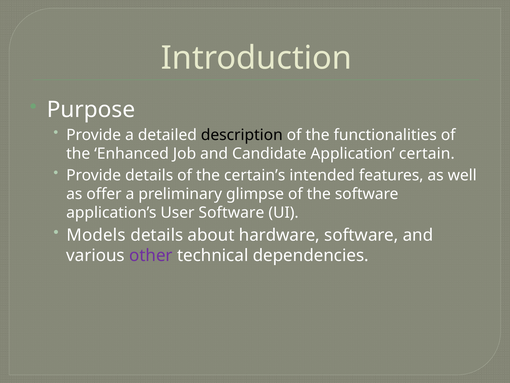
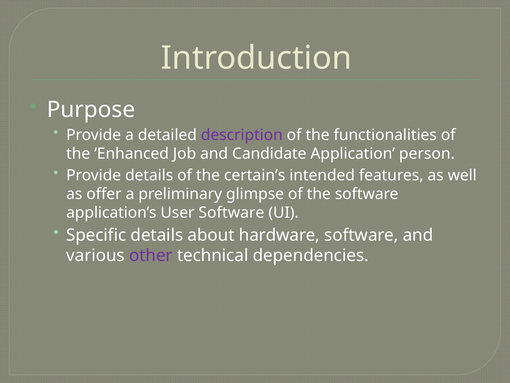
description colour: black -> purple (242, 135)
certain: certain -> person (427, 154)
Models: Models -> Specific (96, 235)
